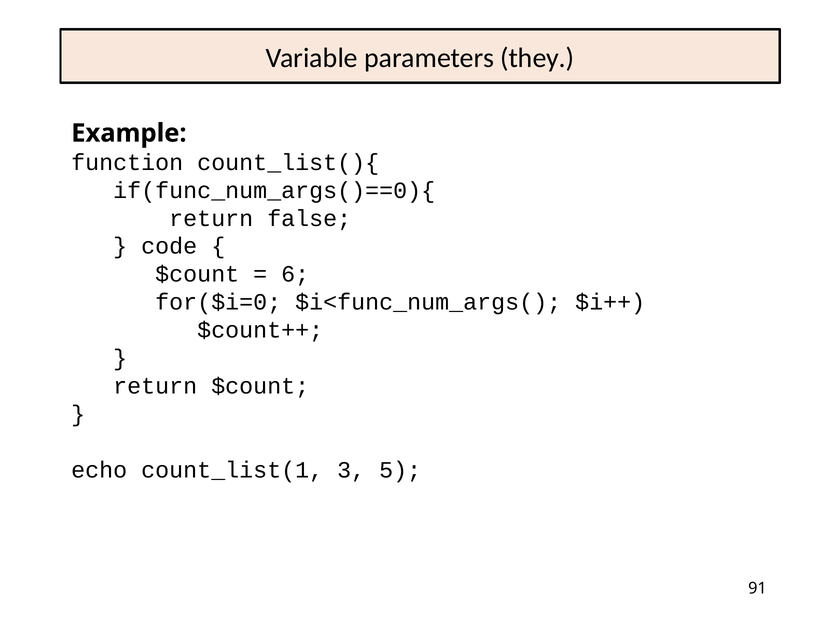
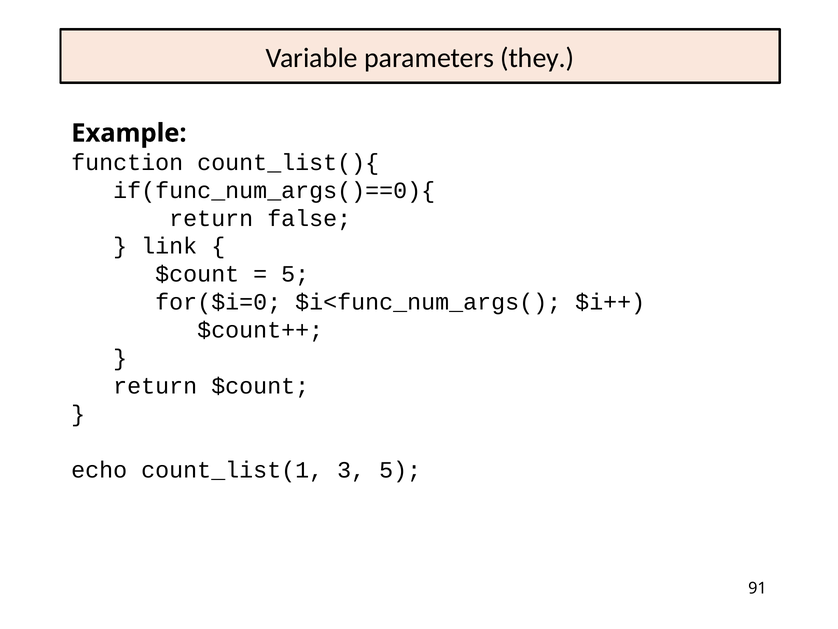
code: code -> link (169, 246)
6: 6 -> 5 (295, 274)
